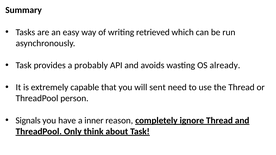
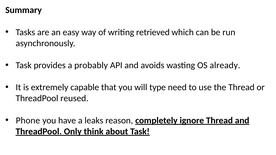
sent: sent -> type (158, 87)
person: person -> reused (74, 99)
Signals: Signals -> Phone (28, 121)
inner: inner -> leaks (94, 121)
